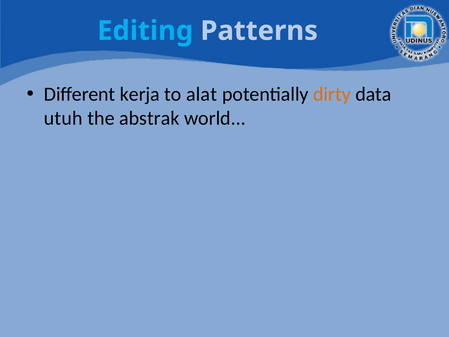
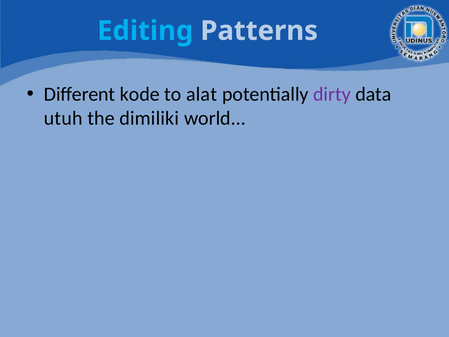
kerja: kerja -> kode (140, 94)
dirty colour: orange -> purple (332, 94)
abstrak: abstrak -> dimiliki (149, 118)
